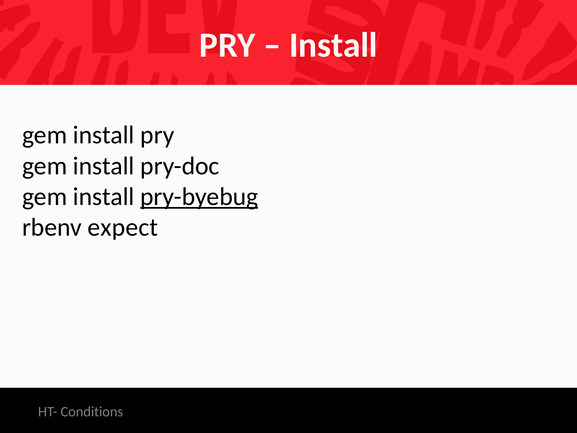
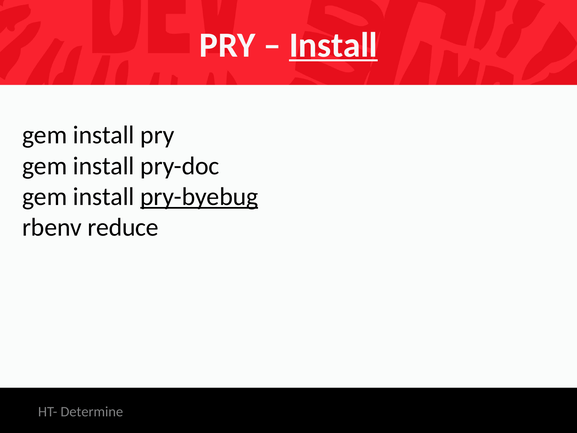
Install underline: none -> present (333, 45)
expect: expect -> reduce (123, 227)
Conditions: Conditions -> Determine (92, 412)
